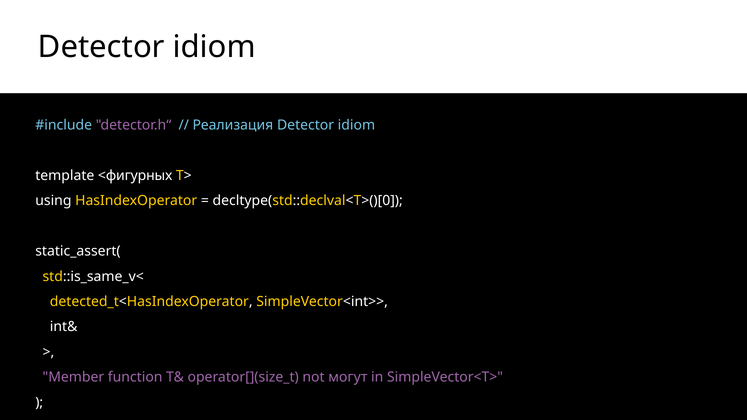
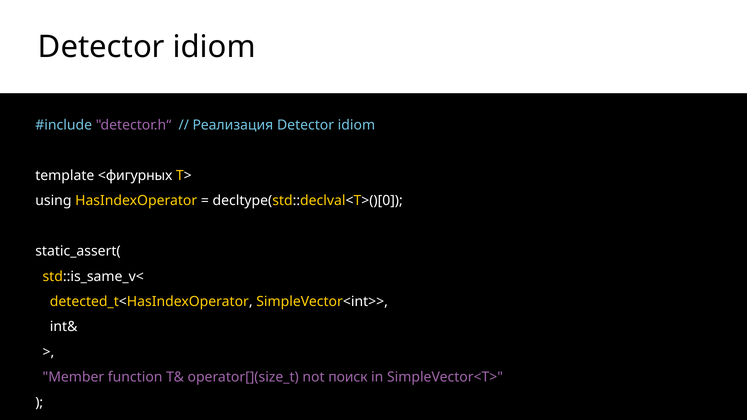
могут: могут -> поиск (348, 377)
